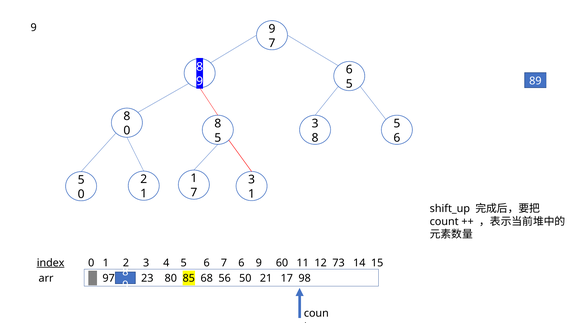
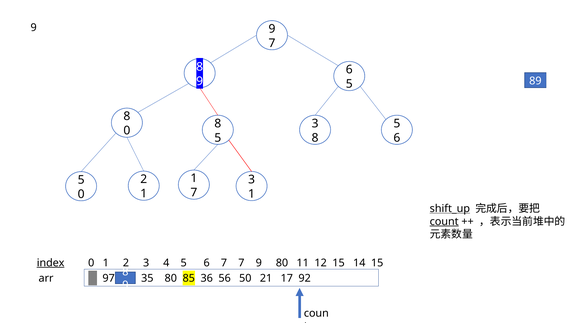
shift_up underline: none -> present (450, 209)
count underline: none -> present (444, 222)
7 6: 6 -> 7 (241, 263)
9 60: 60 -> 80 (282, 263)
12 73: 73 -> 15 (339, 263)
23: 23 -> 35 (147, 279)
68: 68 -> 36 (207, 279)
98: 98 -> 92 (305, 279)
